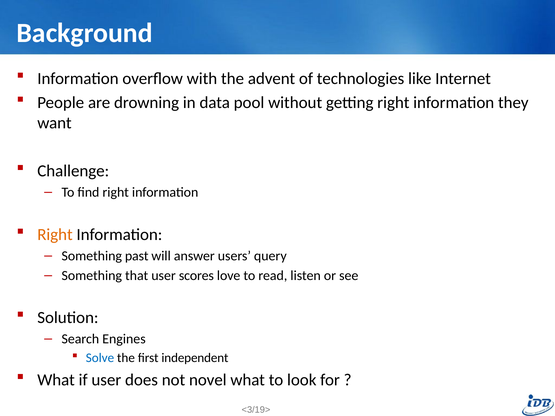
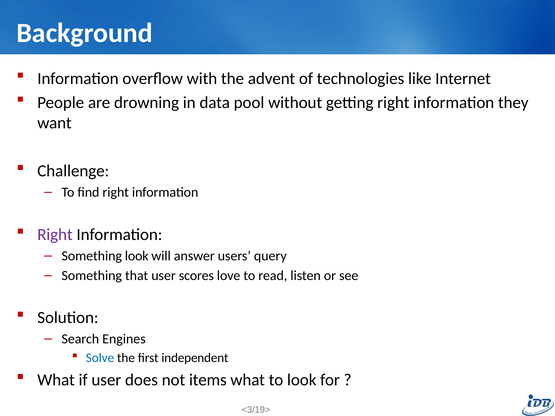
Right colour: orange -> purple (55, 235)
Something past: past -> look (137, 256)
novel: novel -> items (208, 380)
